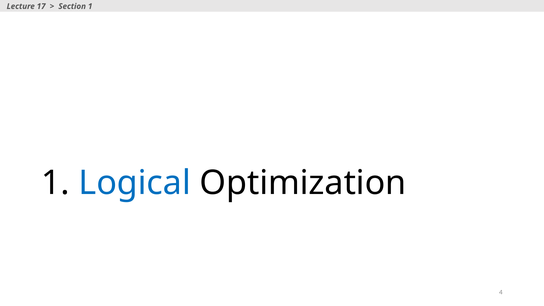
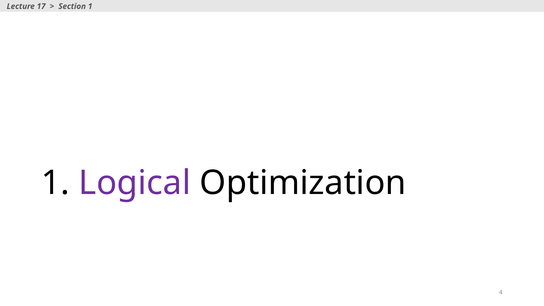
Logical colour: blue -> purple (135, 183)
